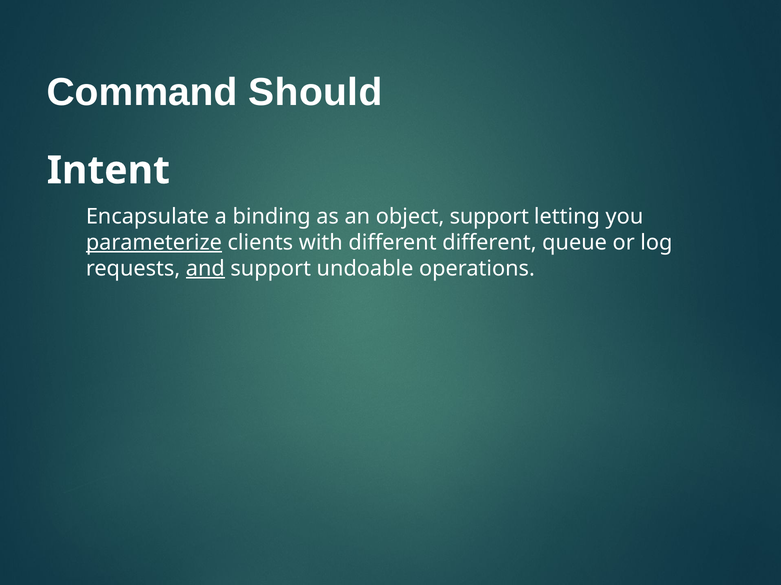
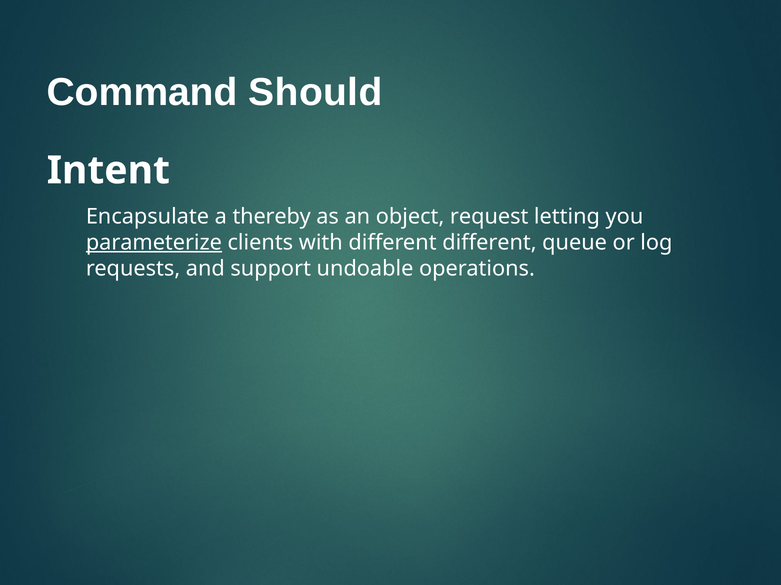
binding: binding -> thereby (272, 217)
object support: support -> request (489, 217)
and underline: present -> none (205, 269)
